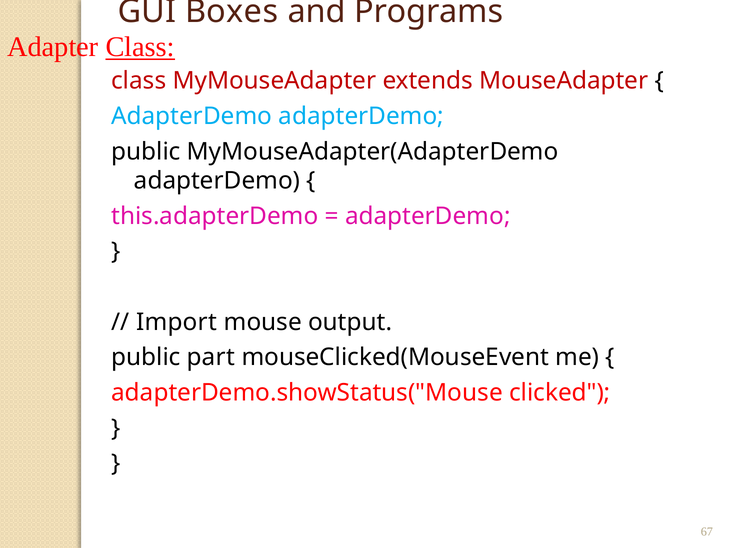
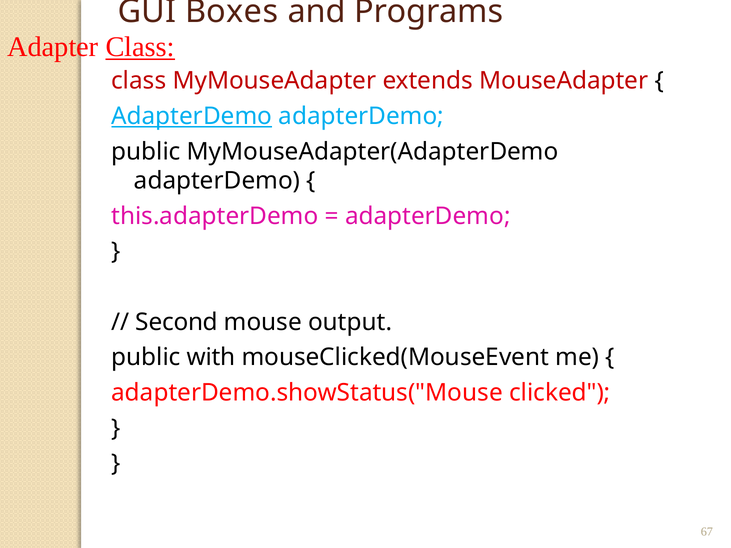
AdapterDemo underline: none -> present (192, 116)
Import: Import -> Second (177, 322)
part: part -> with (211, 357)
